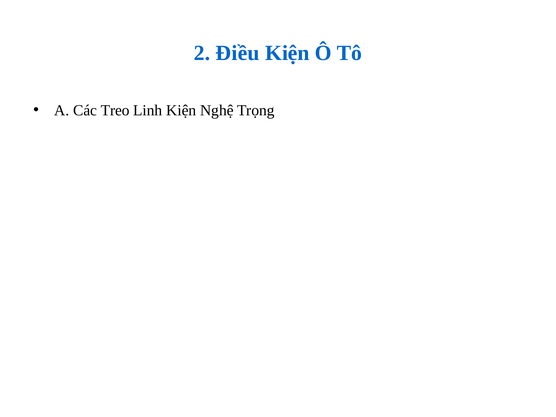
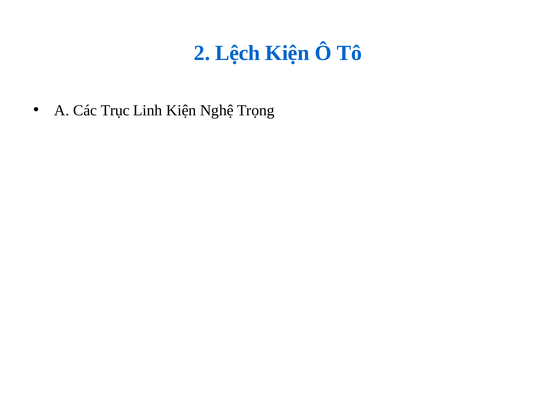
Điều: Điều -> Lệch (238, 53)
Treo: Treo -> Trục (115, 110)
